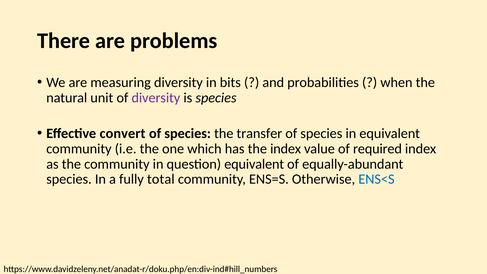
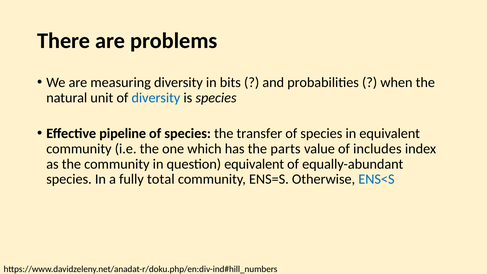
diversity colour: purple -> blue (156, 98)
convert: convert -> pipeline (123, 133)
the index: index -> parts (285, 149)
required: required -> includes (377, 149)
